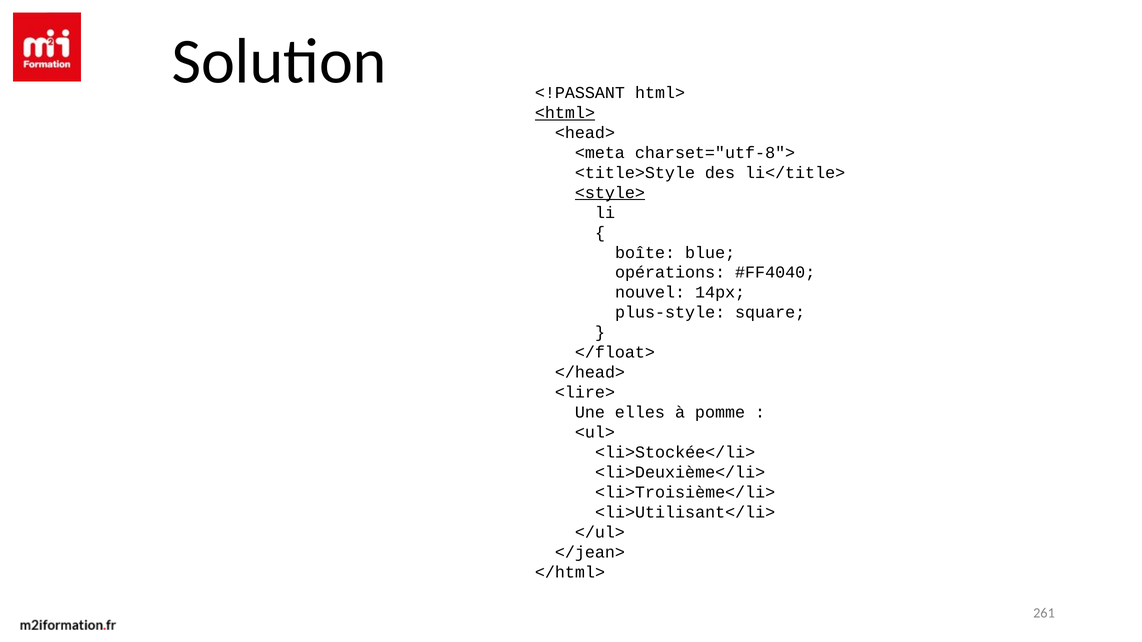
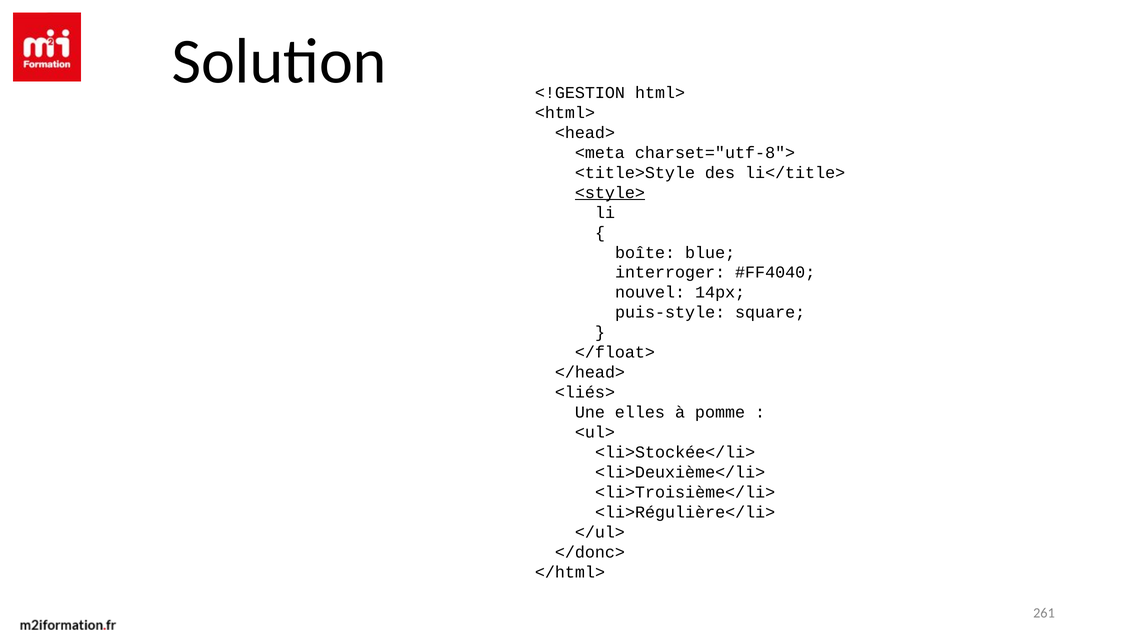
<!PASSANT: <!PASSANT -> <!GESTION (580, 93)
<html> underline: present -> none (565, 113)
opérations: opérations -> interroger (670, 273)
plus-style: plus-style -> puis-style (670, 313)
<lire>: <lire> -> <liés> (585, 393)
<li>Utilisant</li>: <li>Utilisant</li> -> <li>Régulière</li> (685, 513)
</jean>: </jean> -> </donc> (590, 553)
